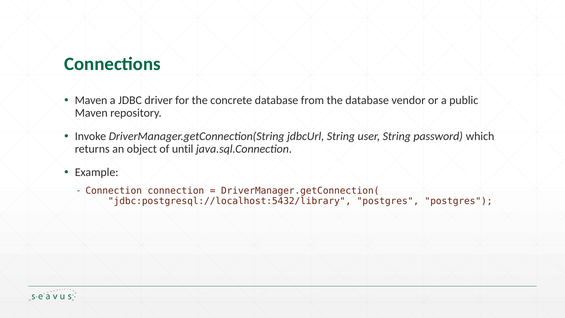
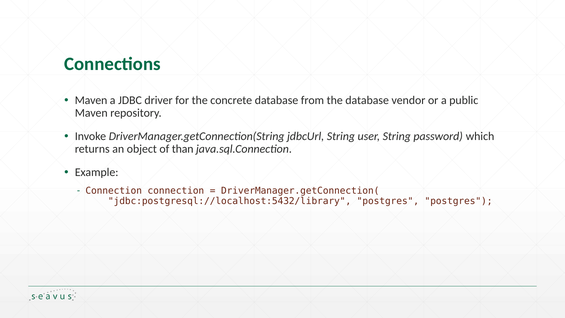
until: until -> than (183, 149)
